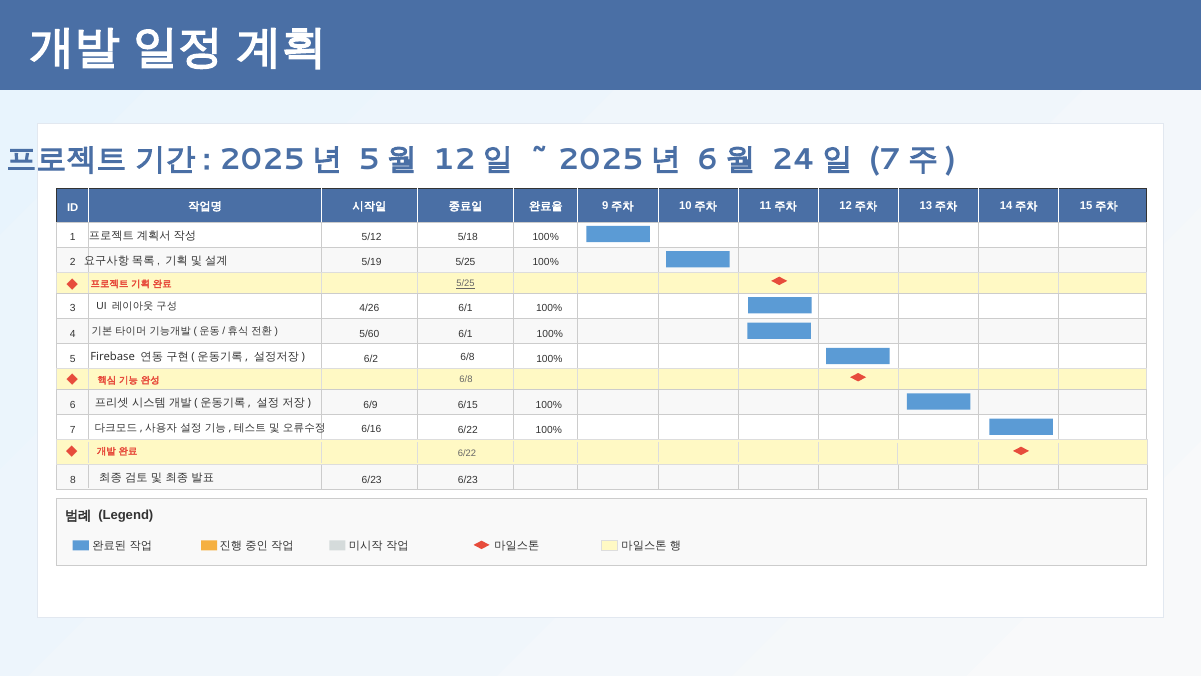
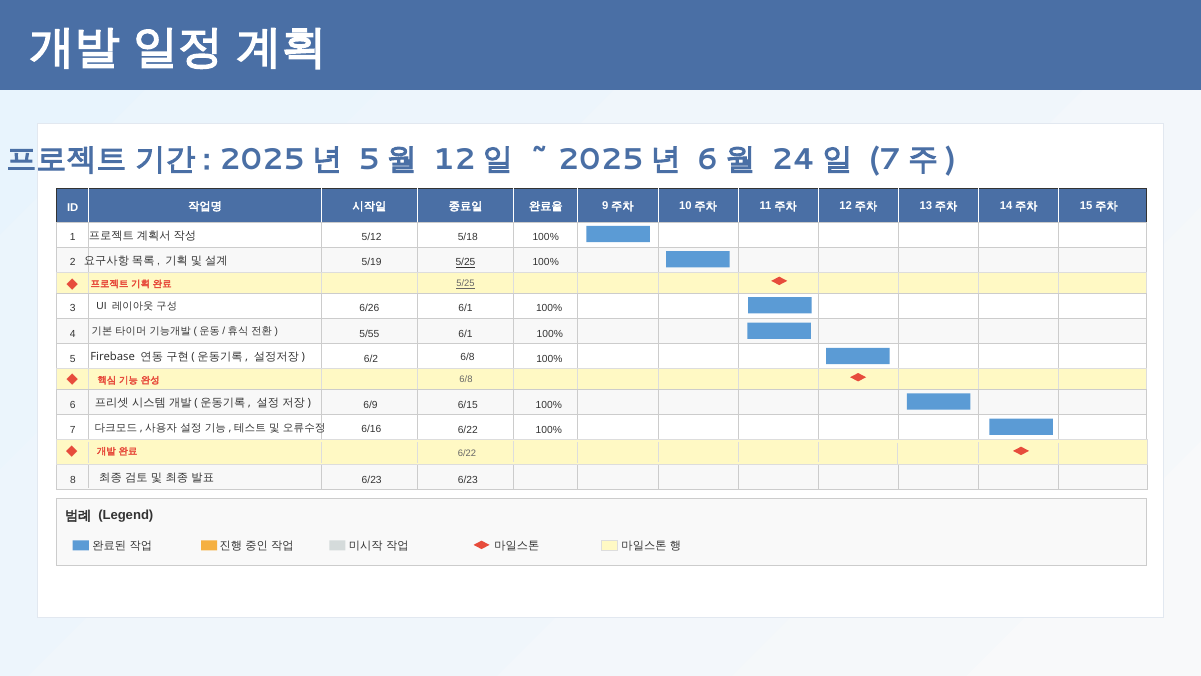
5/25 underline: none -> present (465, 262)
4/26: 4/26 -> 6/26 (369, 308)
5/60: 5/60 -> 5/55 (369, 333)
